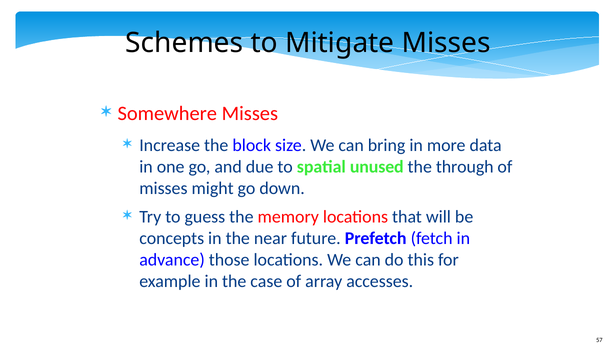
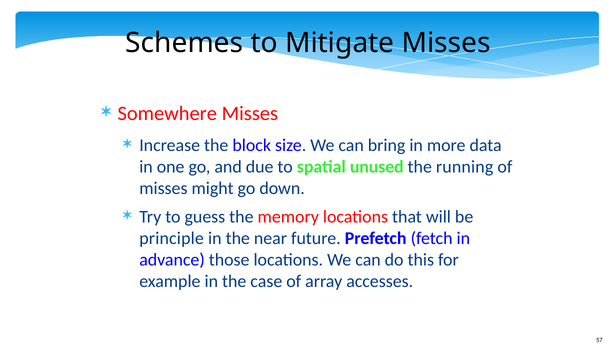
through: through -> running (465, 167)
concepts: concepts -> principle (172, 239)
